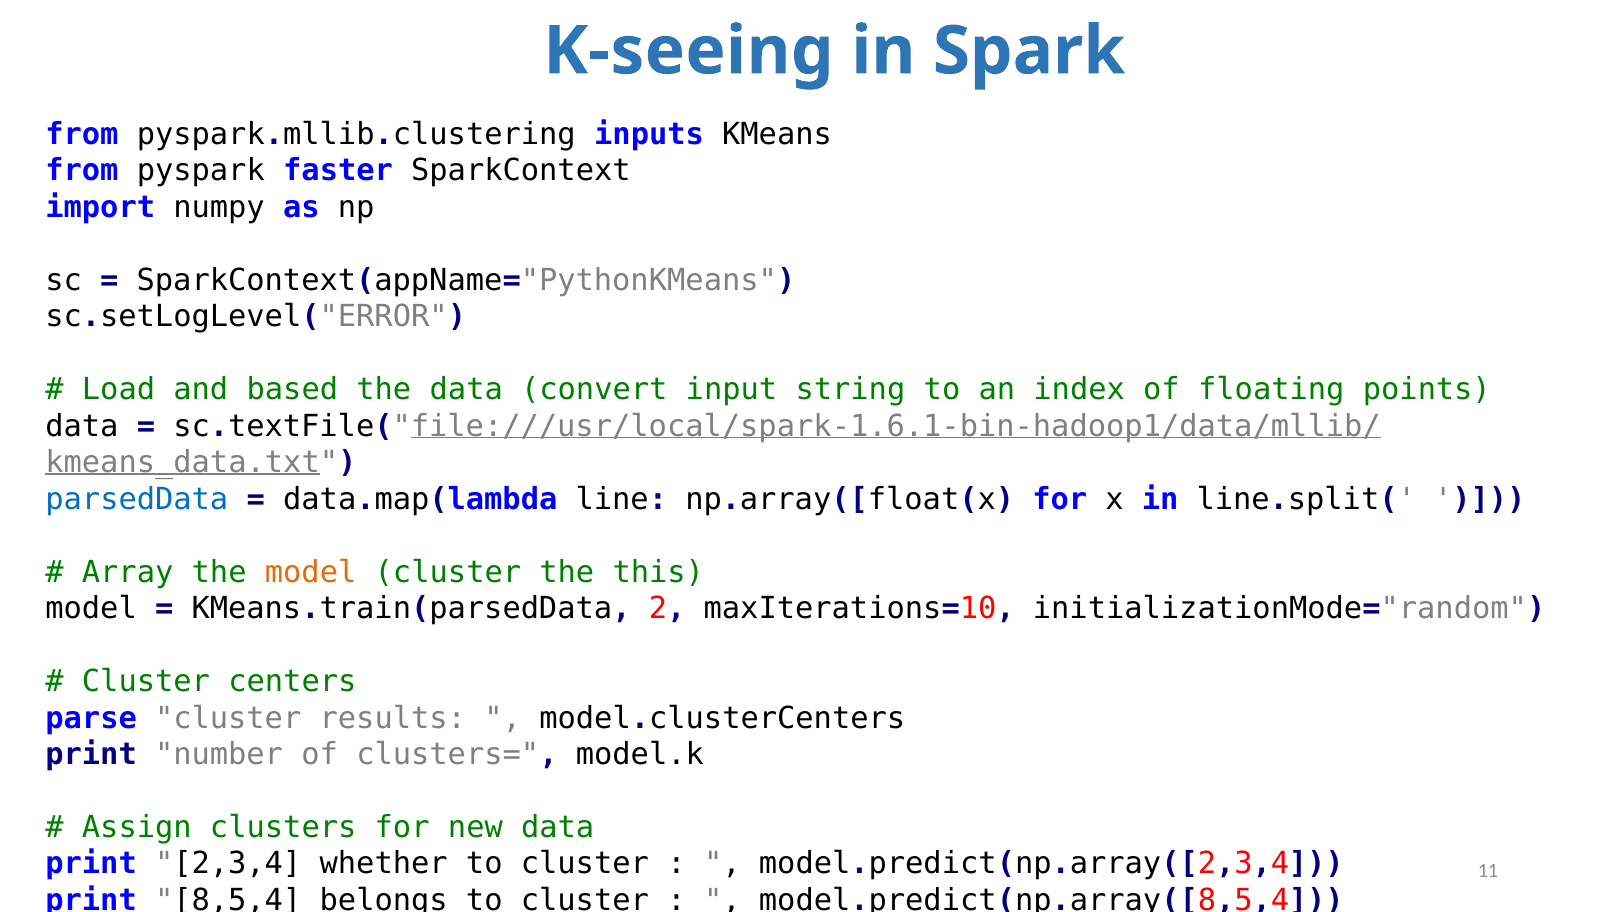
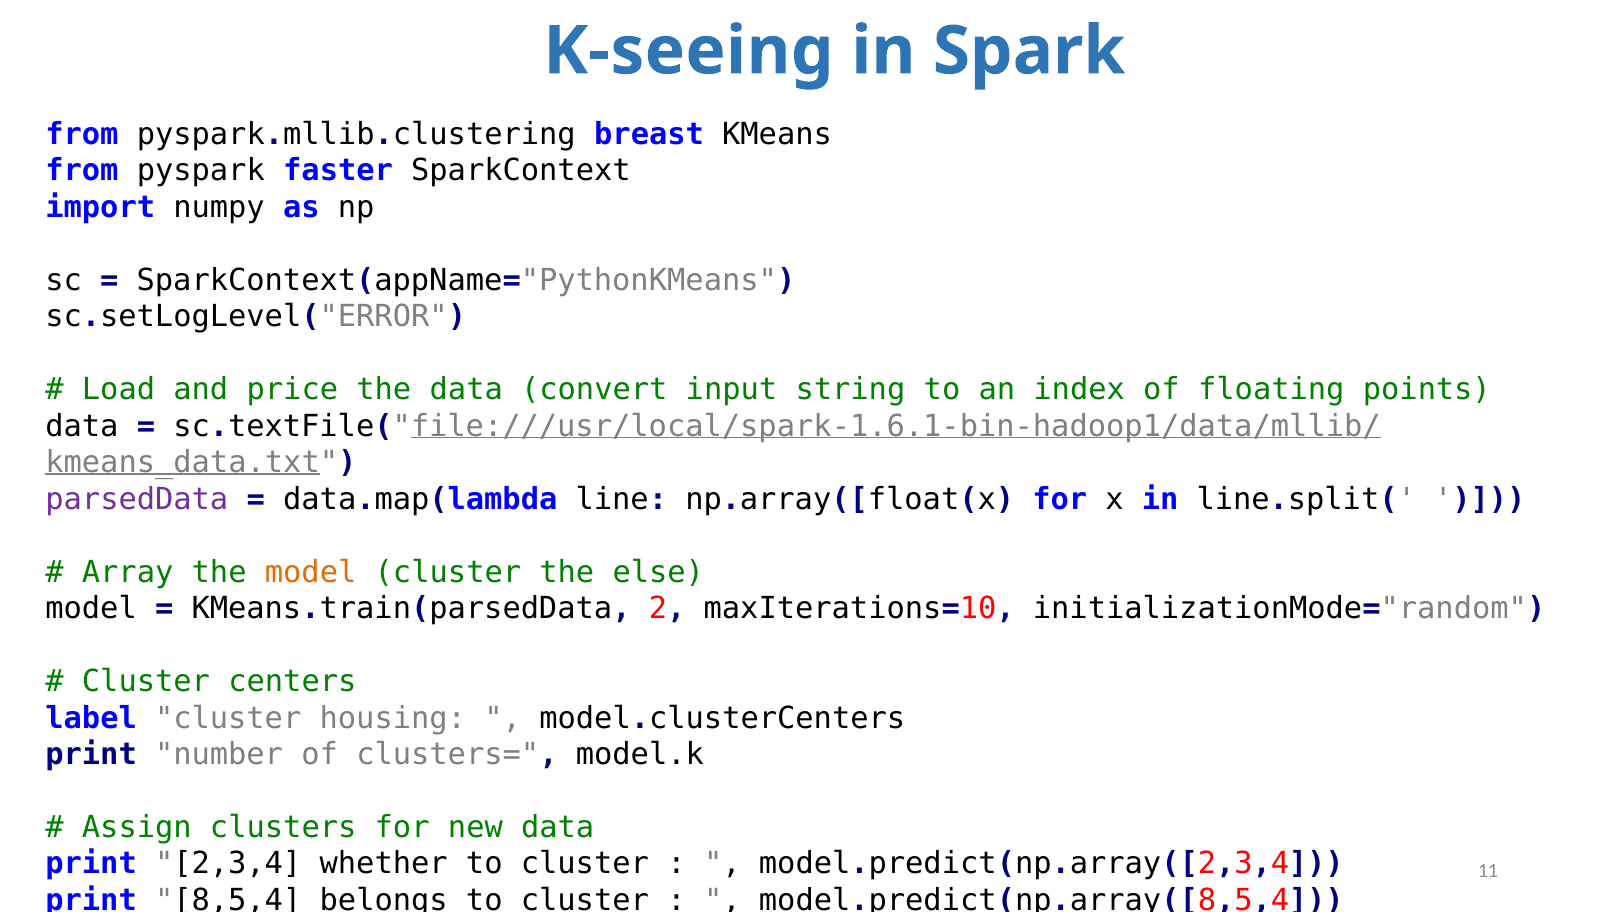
inputs: inputs -> breast (649, 134)
based: based -> price (292, 390)
parsedData colour: blue -> purple (137, 499)
this: this -> else (658, 572)
parse: parse -> label (91, 718)
results: results -> housing (393, 718)
